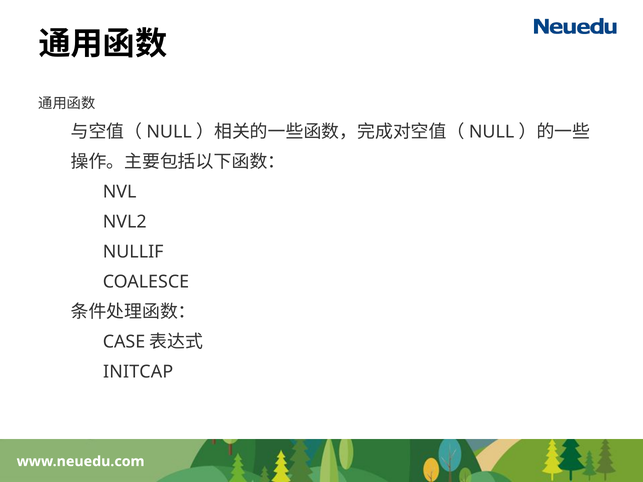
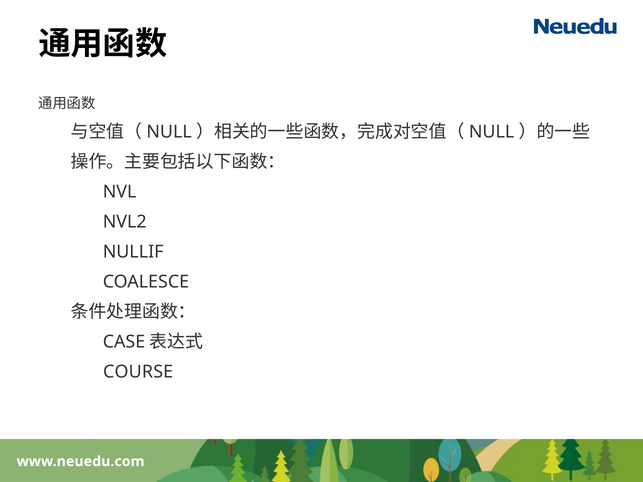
INITCAP: INITCAP -> COURSE (138, 372)
